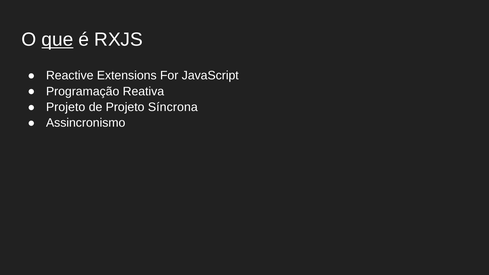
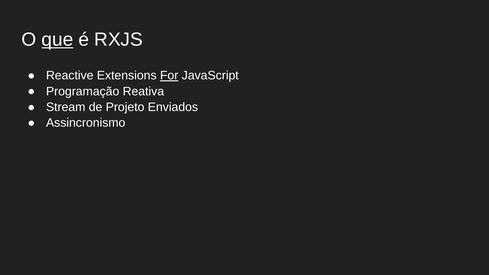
For underline: none -> present (169, 76)
Projeto: Projeto -> Stream (66, 107)
Síncrona: Síncrona -> Enviados (173, 107)
